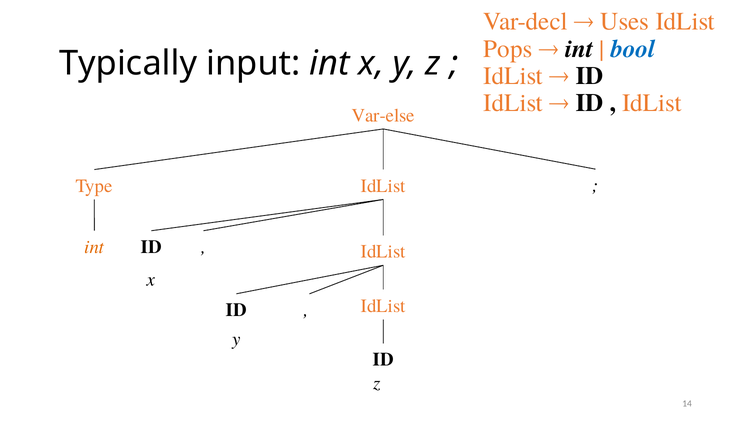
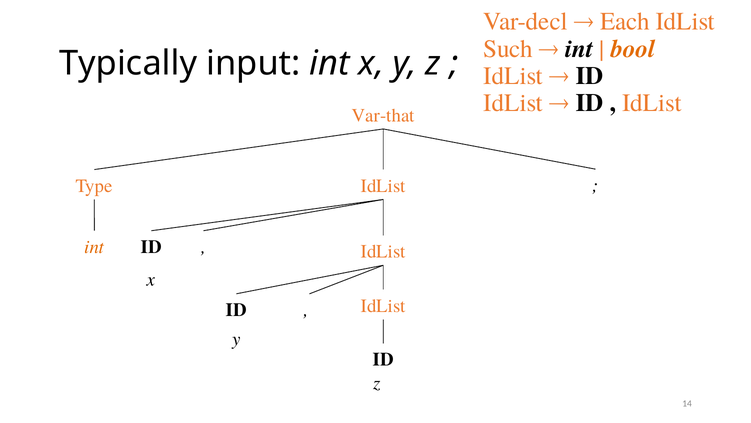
Uses: Uses -> Each (625, 22)
Pops: Pops -> Such (508, 49)
bool colour: blue -> orange (633, 49)
Var-else: Var-else -> Var-that (383, 115)
